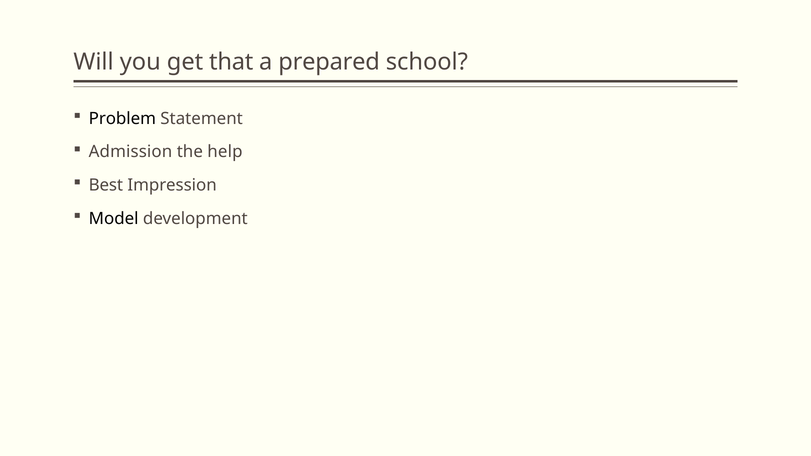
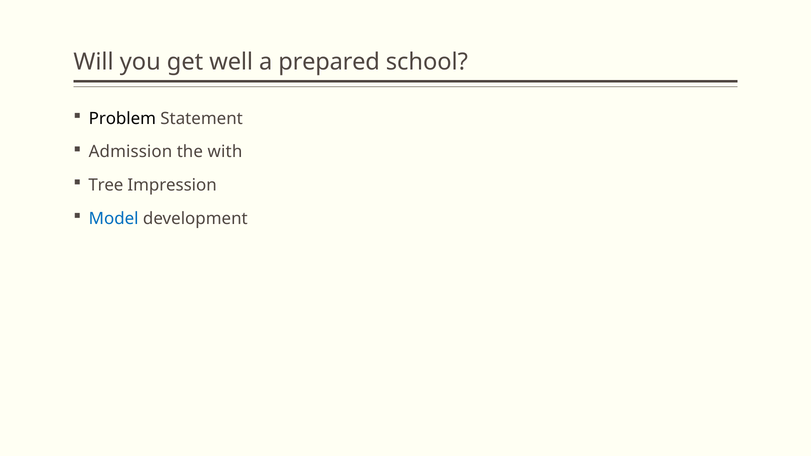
that: that -> well (231, 62)
help: help -> with (225, 152)
Best: Best -> Tree (106, 185)
Model colour: black -> blue (114, 219)
